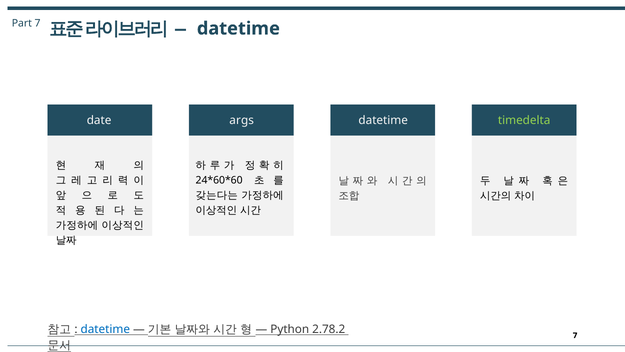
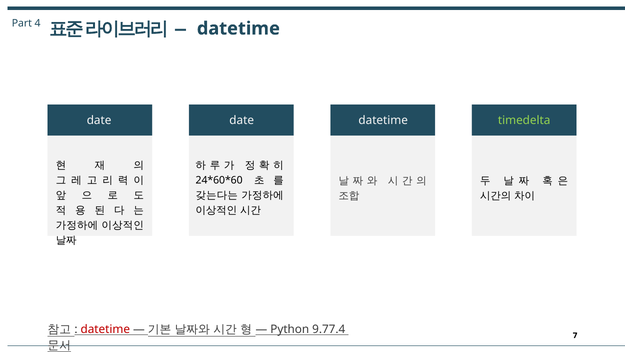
Part 7: 7 -> 4 (38, 23)
date args: args -> date (242, 120)
datetime colour: blue -> red (105, 329)
2.78.2: 2.78.2 -> 9.77.4 (329, 329)
